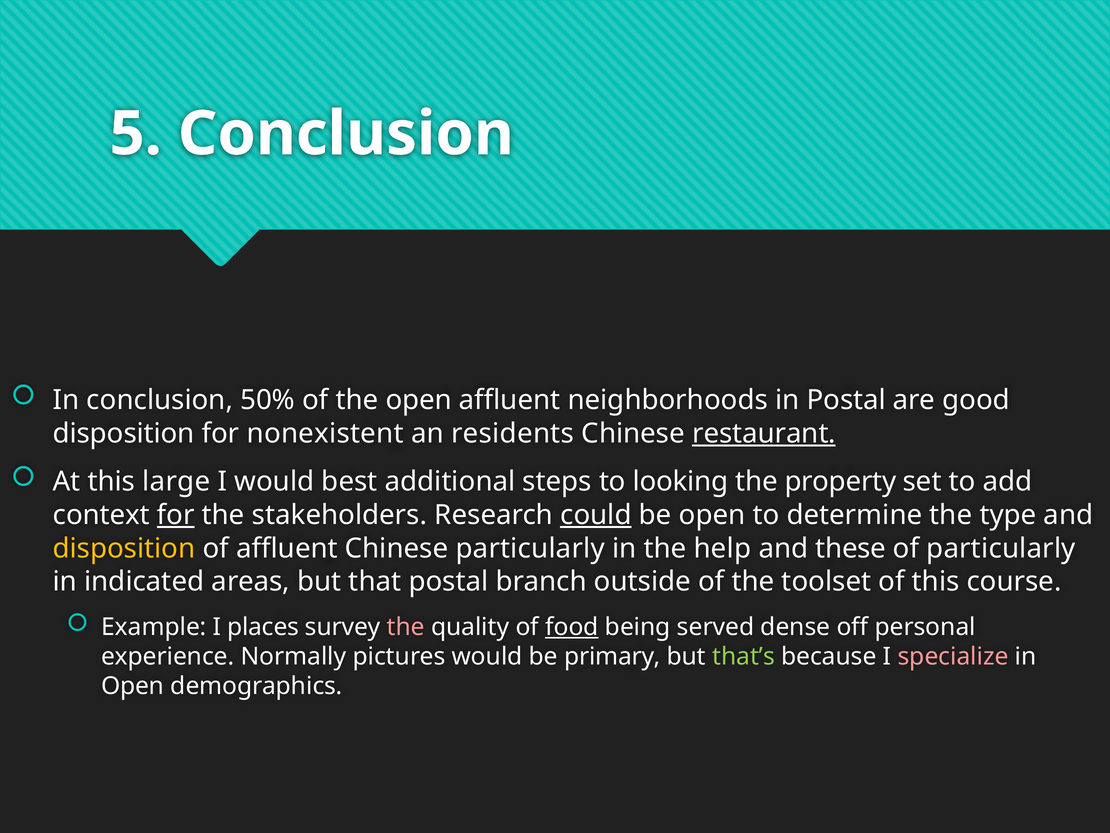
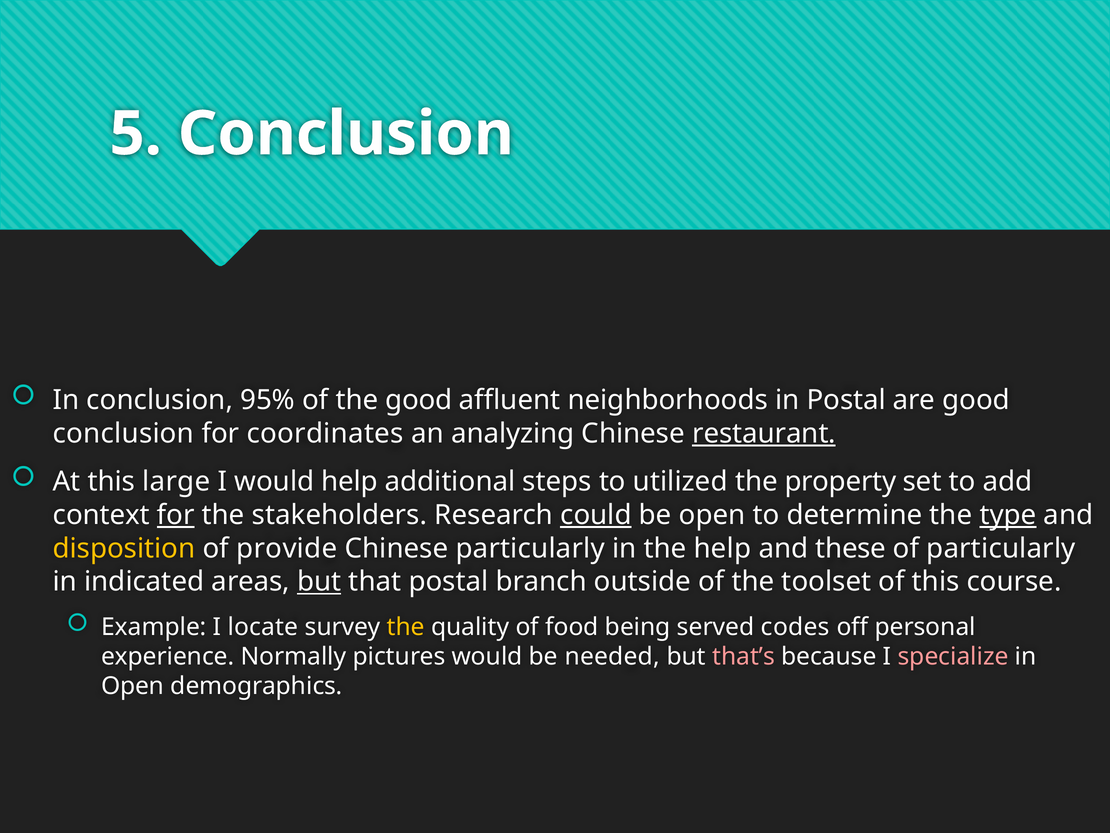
50%: 50% -> 95% (268, 400)
the open: open -> good (419, 400)
disposition: disposition -> conclusion (123, 433)
nonexistent: nonexistent -> coordinates (325, 433)
residents: residents -> analyzing (513, 433)
would best: best -> help (350, 481)
looking: looking -> utilized (680, 481)
type underline: none -> present (1008, 515)
of affluent: affluent -> provide (287, 548)
but underline: none -> present (319, 581)
places: places -> locate (263, 627)
the colour: pink -> yellow (406, 627)
food underline: present -> none (572, 627)
dense: dense -> codes (795, 627)
primary: primary -> needed (612, 656)
that’s colour: light green -> pink (744, 656)
